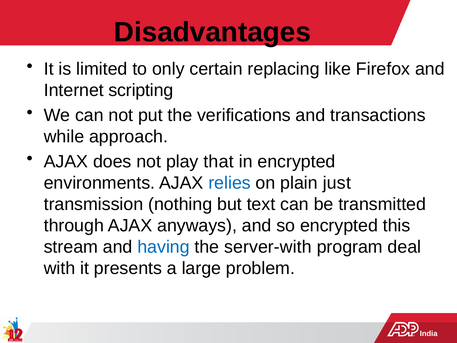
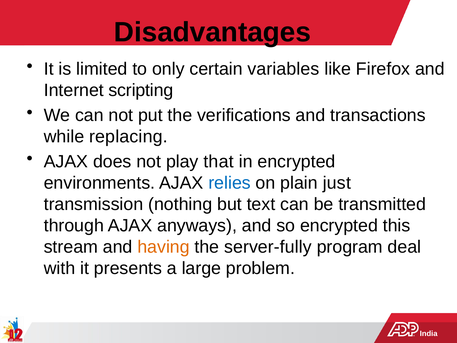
replacing: replacing -> variables (284, 69)
approach: approach -> replacing (128, 137)
having colour: blue -> orange (164, 247)
server-with: server-with -> server-fully (268, 247)
